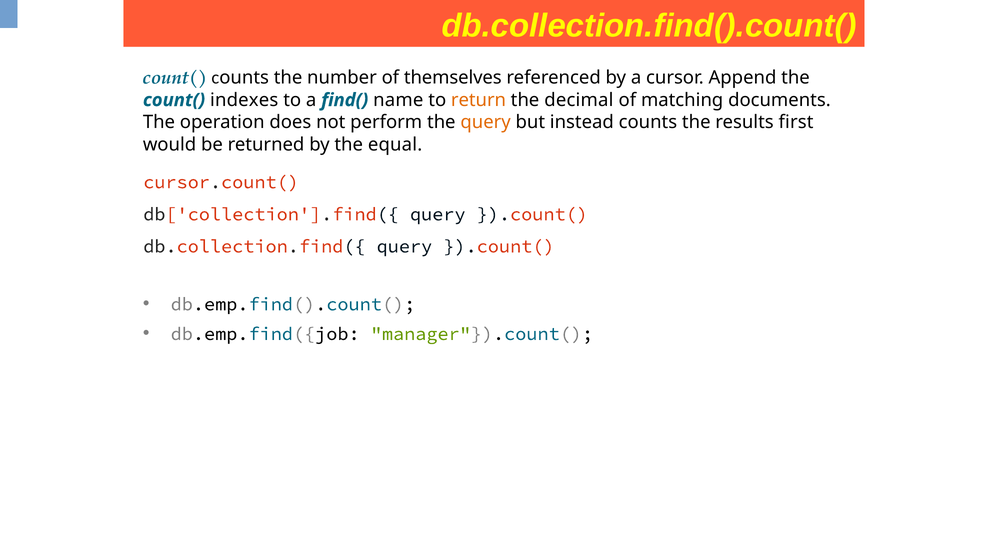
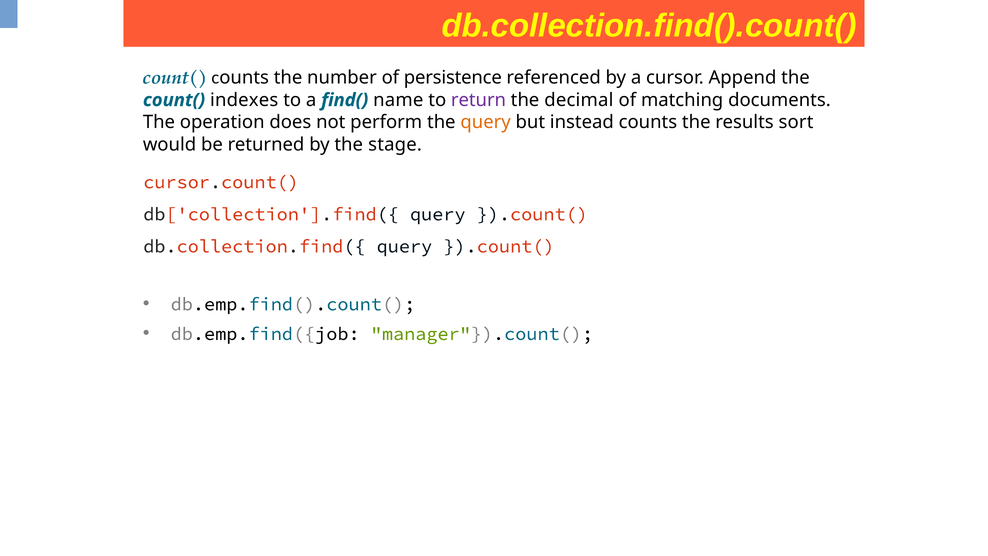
themselves: themselves -> persistence (453, 78)
return colour: orange -> purple (479, 100)
first: first -> sort (796, 122)
equal: equal -> stage (395, 144)
